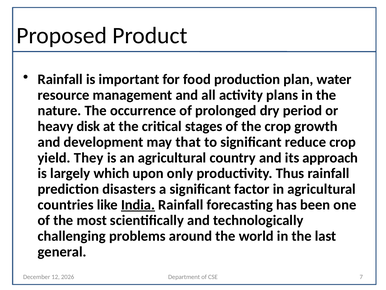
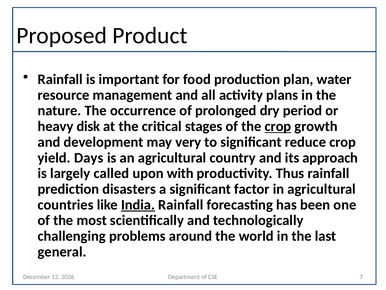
crop underline: none -> present (278, 126)
that: that -> very (188, 142)
They: They -> Days (89, 157)
which: which -> called (111, 173)
only: only -> with (180, 173)
